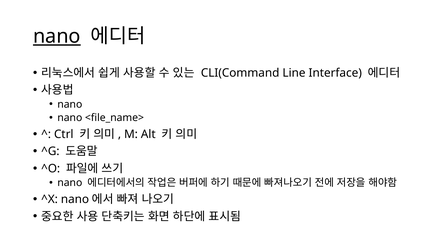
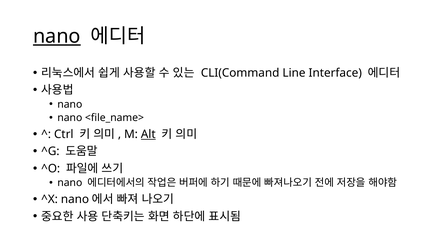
Alt underline: none -> present (148, 134)
